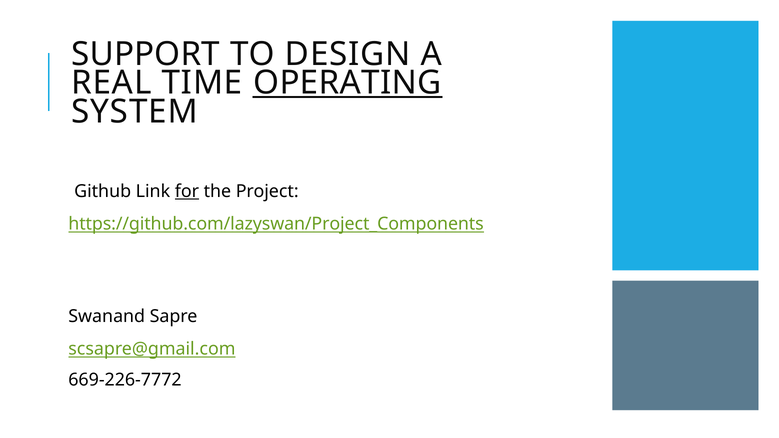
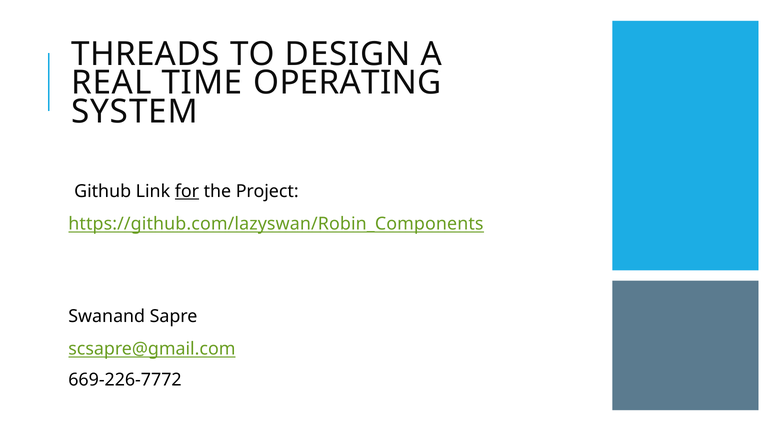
SUPPORT: SUPPORT -> THREADS (145, 54)
OPERATING underline: present -> none (347, 83)
https://github.com/lazyswan/Project_Components: https://github.com/lazyswan/Project_Components -> https://github.com/lazyswan/Robin_Components (276, 224)
